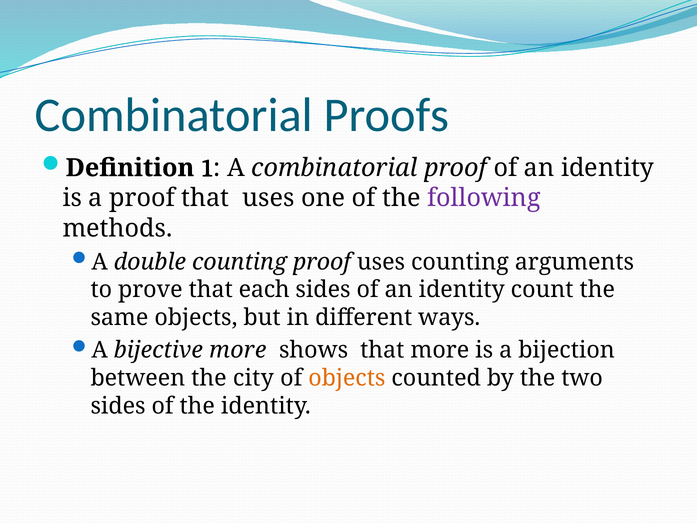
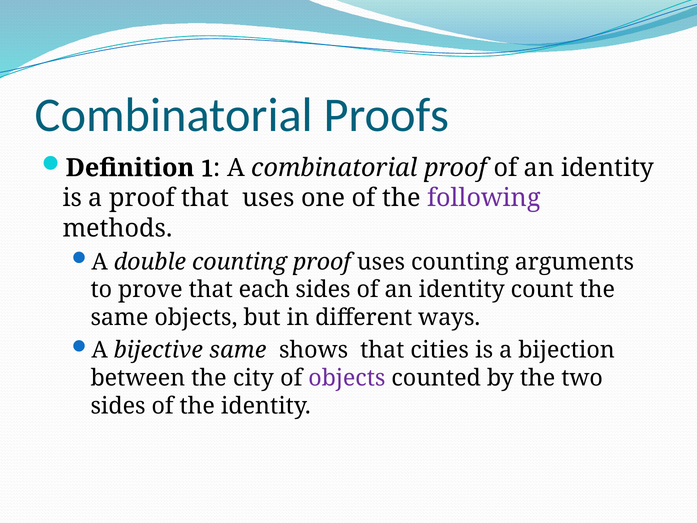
bijective more: more -> same (238, 350)
that more: more -> cities (440, 350)
objects colour: orange -> purple (347, 378)
